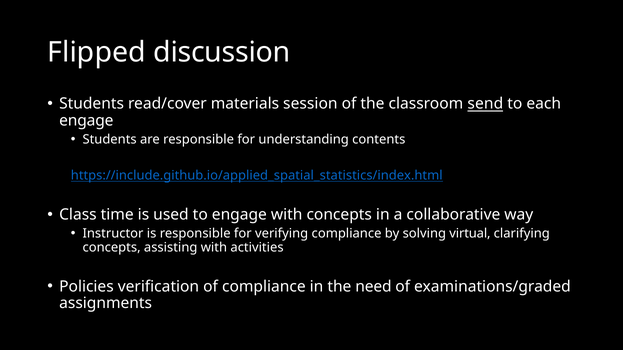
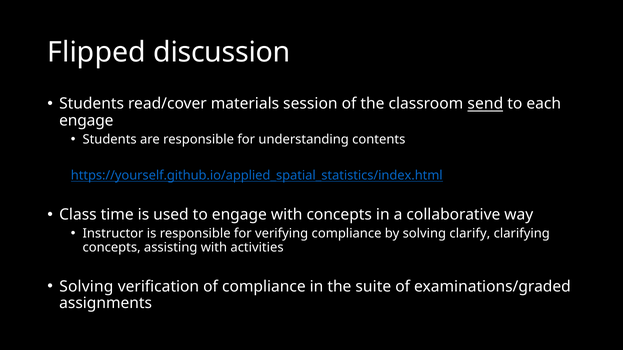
https://include.github.io/applied_spatial_statistics/index.html: https://include.github.io/applied_spatial_statistics/index.html -> https://yourself.github.io/applied_spatial_statistics/index.html (257, 175)
virtual: virtual -> clarify (470, 234)
Policies: Policies -> Solving (86, 287)
need: need -> suite (373, 287)
